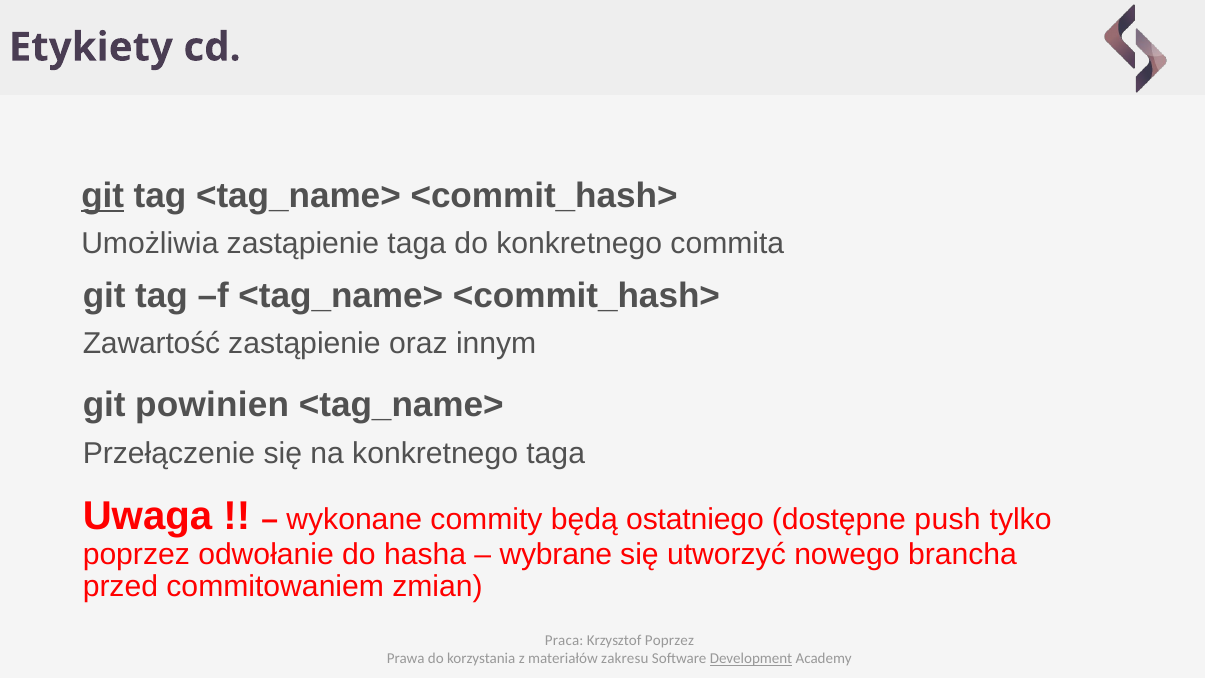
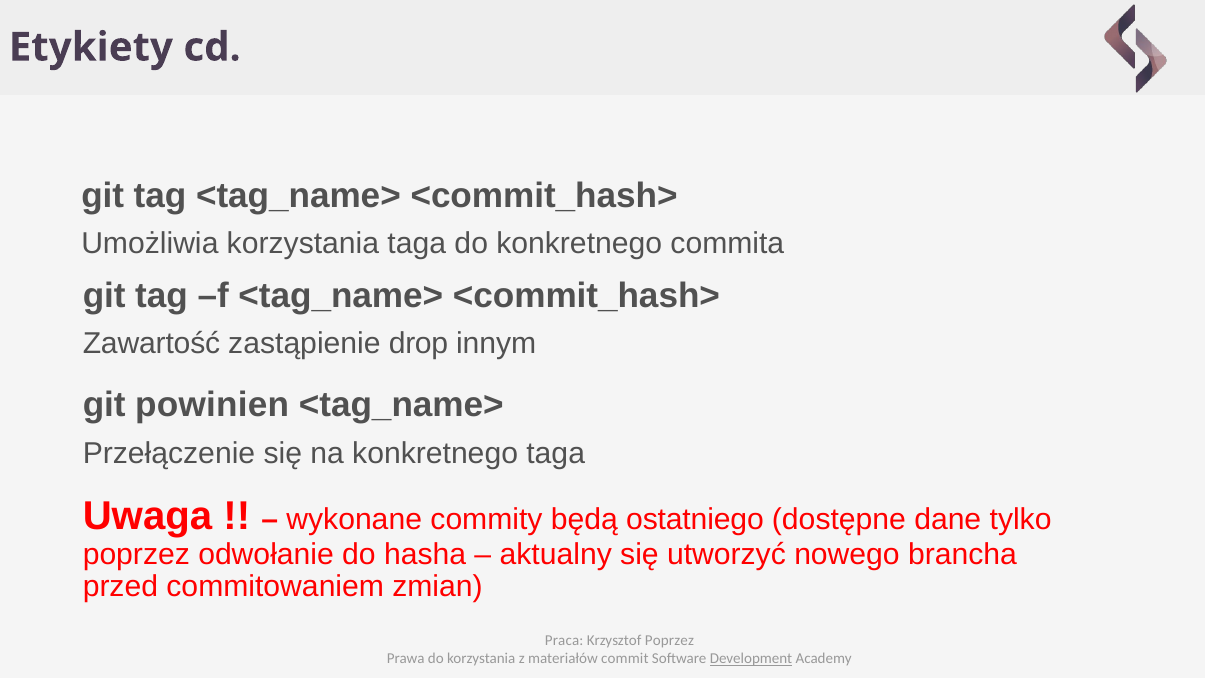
git underline: present -> none (103, 196)
Umożliwia zastąpienie: zastąpienie -> korzystania (303, 243)
oraz: oraz -> drop (419, 344)
push: push -> dane (948, 520)
wybrane: wybrane -> aktualny (556, 554)
zakresu: zakresu -> commit (625, 658)
